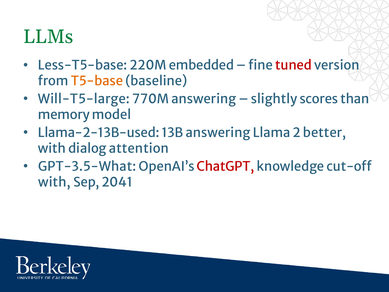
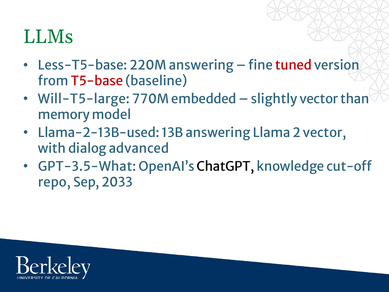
220M embedded: embedded -> answering (201, 65)
T5-base colour: orange -> red (97, 81)
770M answering: answering -> embedded (204, 99)
slightly scores: scores -> vector (319, 99)
2 better: better -> vector (325, 133)
attention: attention -> advanced (139, 148)
ChatGPT colour: red -> black (226, 167)
with: with -> repo (54, 182)
2041: 2041 -> 2033 (117, 182)
